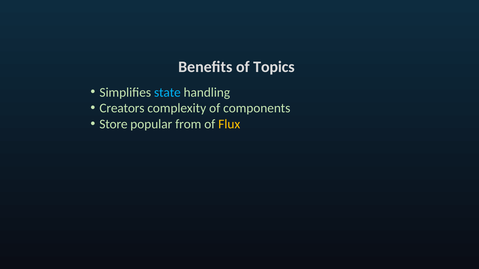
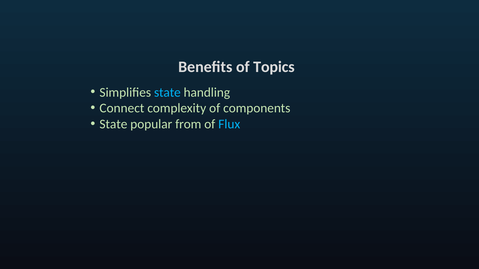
Creators: Creators -> Connect (122, 108)
Store: Store -> State (113, 124)
Flux colour: yellow -> light blue (229, 124)
